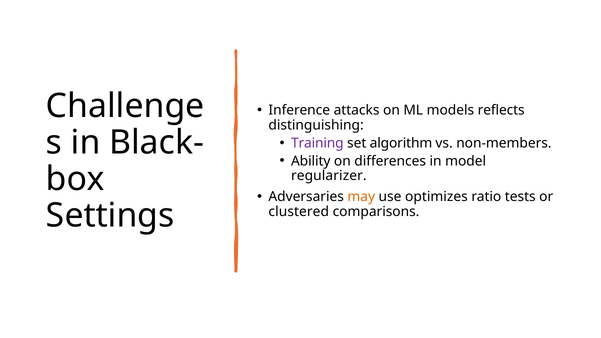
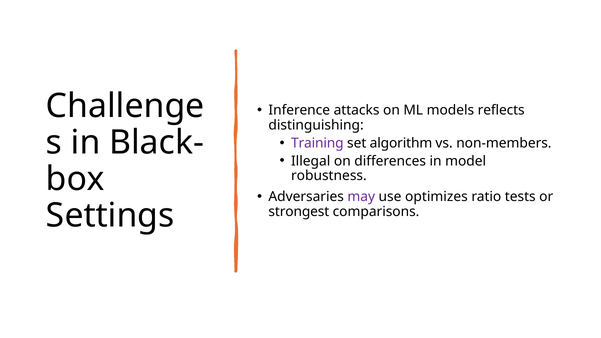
Ability: Ability -> Illegal (311, 161)
regularizer: regularizer -> robustness (329, 176)
may colour: orange -> purple (361, 197)
clustered: clustered -> strongest (299, 212)
